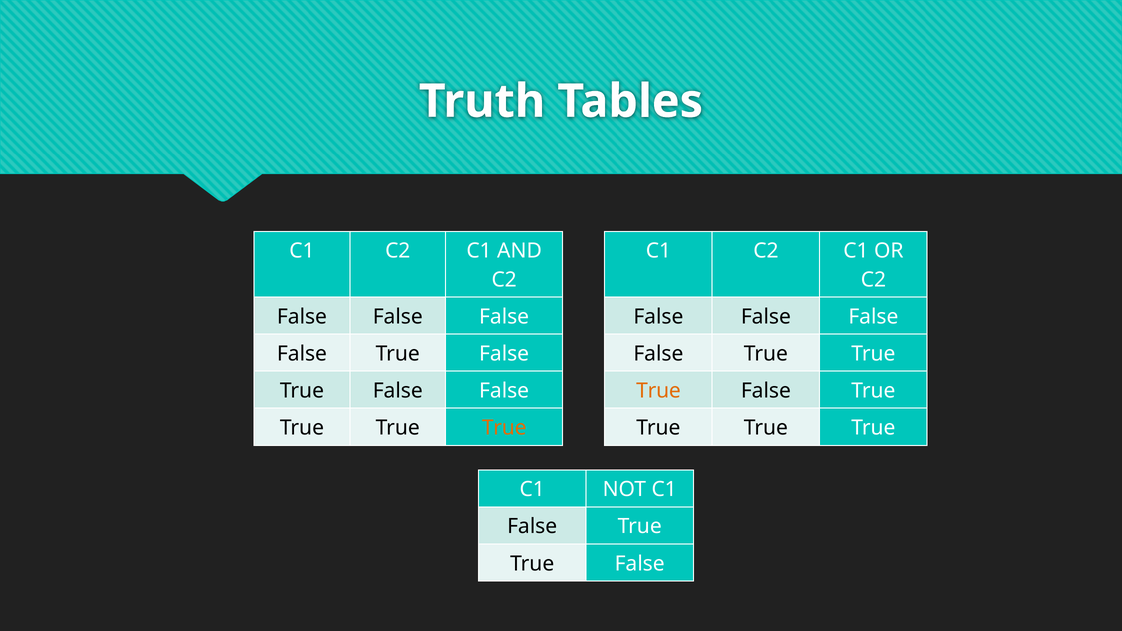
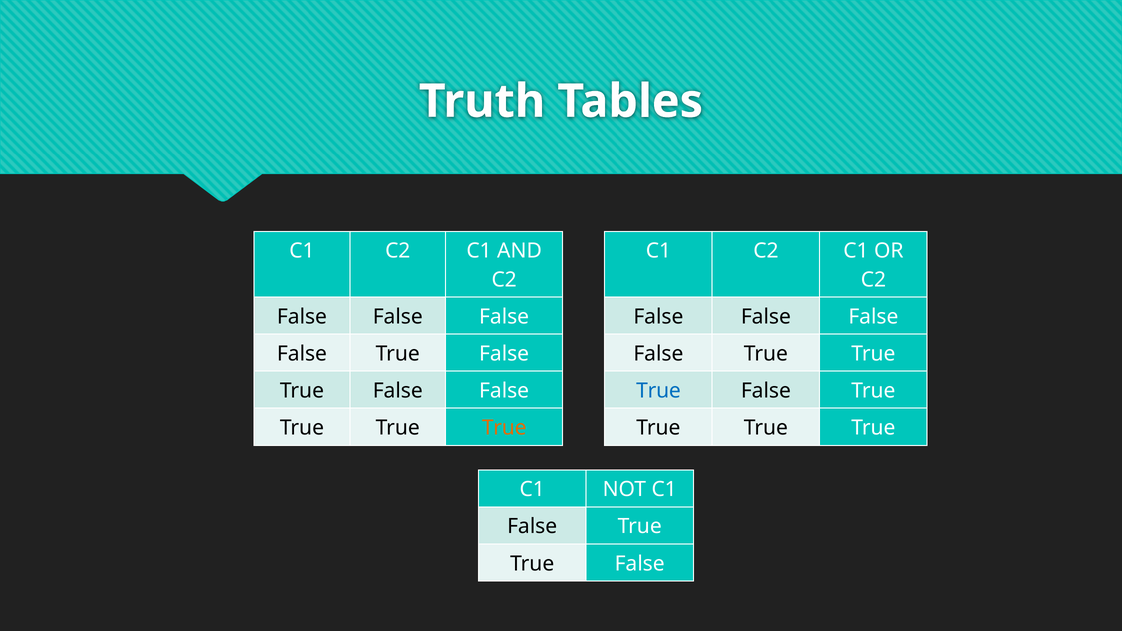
True colour: orange -> blue (659, 391)
